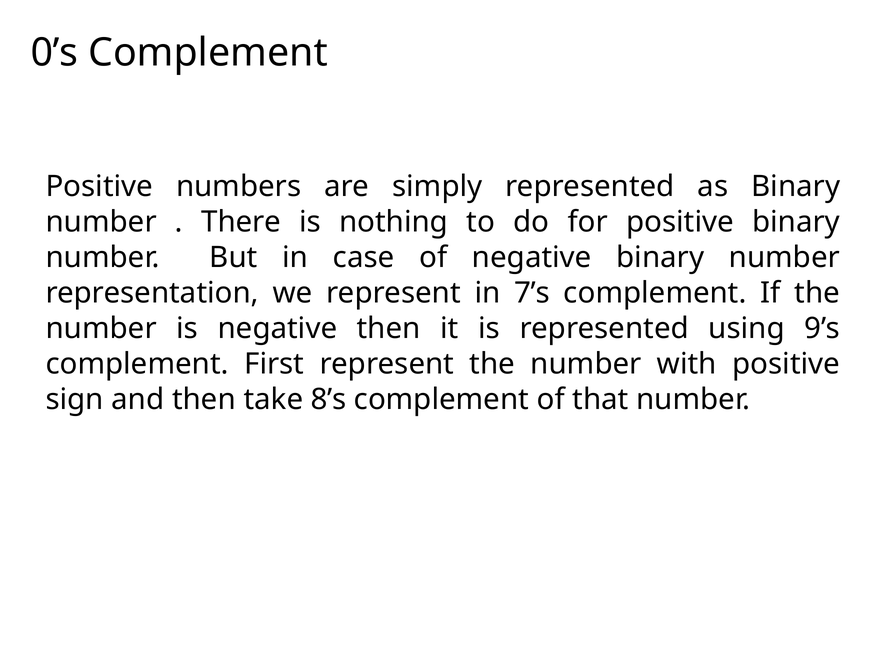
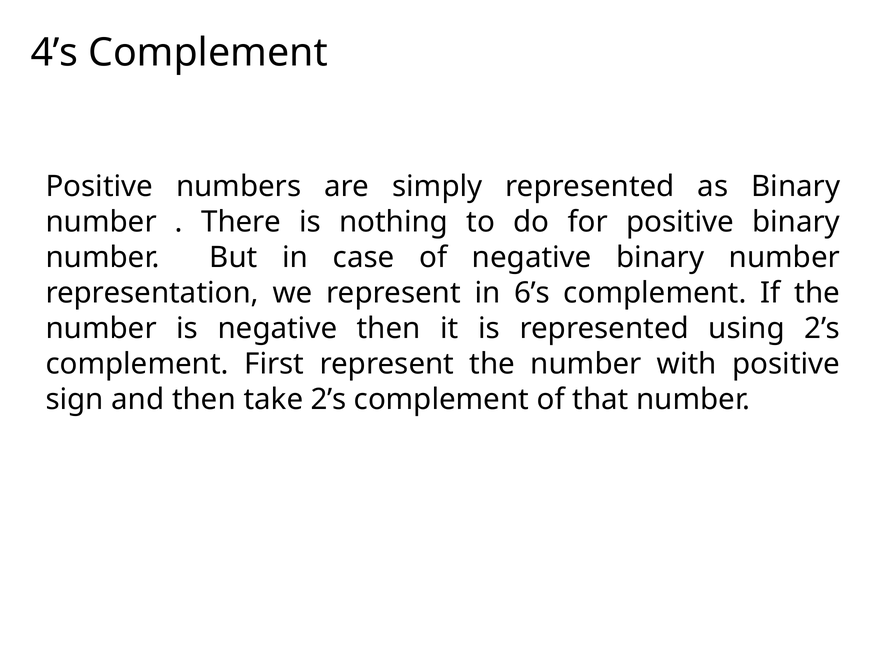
0’s: 0’s -> 4’s (55, 53)
7’s: 7’s -> 6’s (532, 293)
using 9’s: 9’s -> 2’s (822, 328)
take 8’s: 8’s -> 2’s (329, 399)
